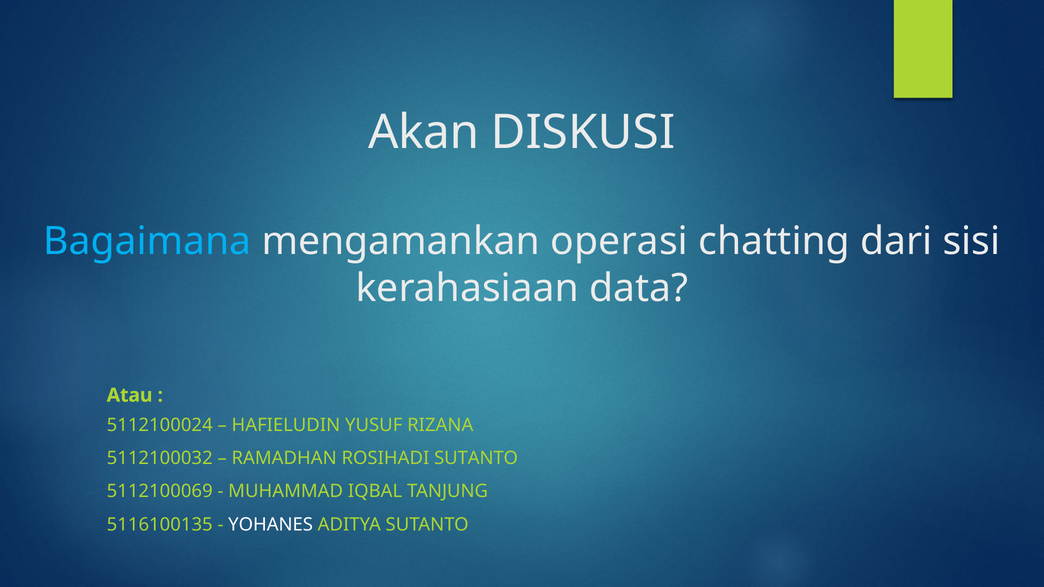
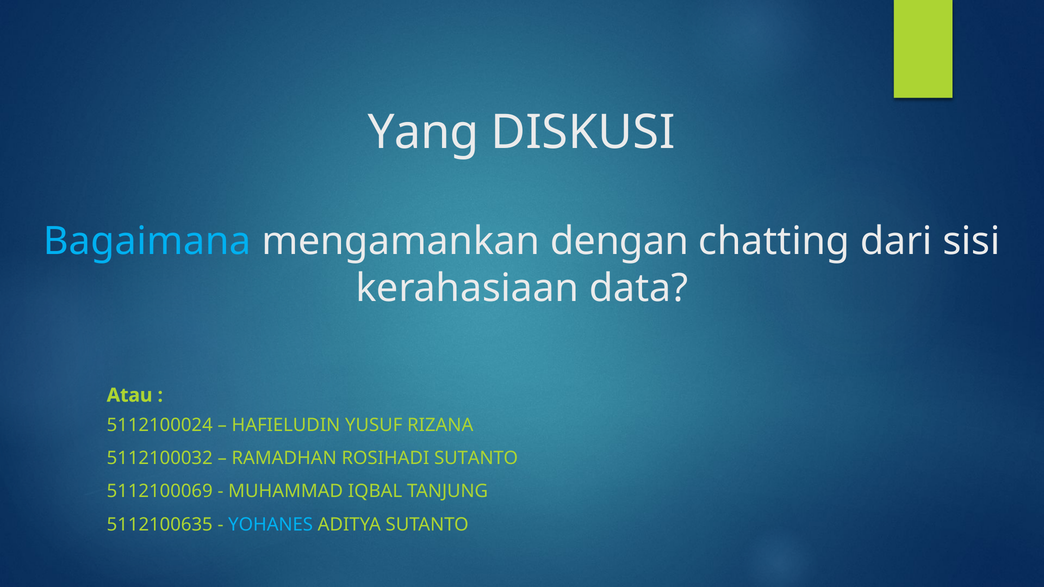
Akan: Akan -> Yang (424, 132)
operasi: operasi -> dengan (619, 242)
5116100135: 5116100135 -> 5112100635 (160, 525)
YOHANES colour: white -> light blue (271, 525)
